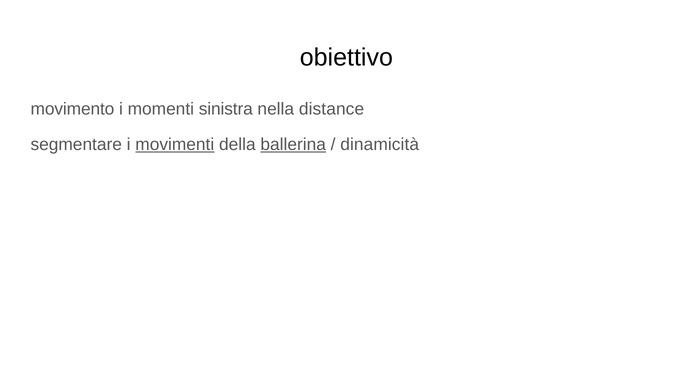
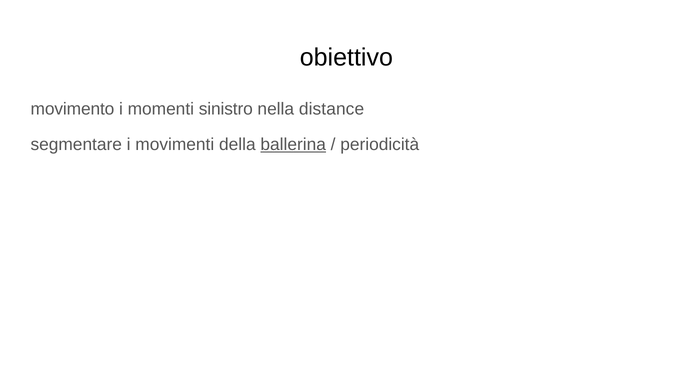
sinistra: sinistra -> sinistro (226, 109)
movimenti underline: present -> none (175, 144)
dinamicità: dinamicità -> periodicità (380, 144)
